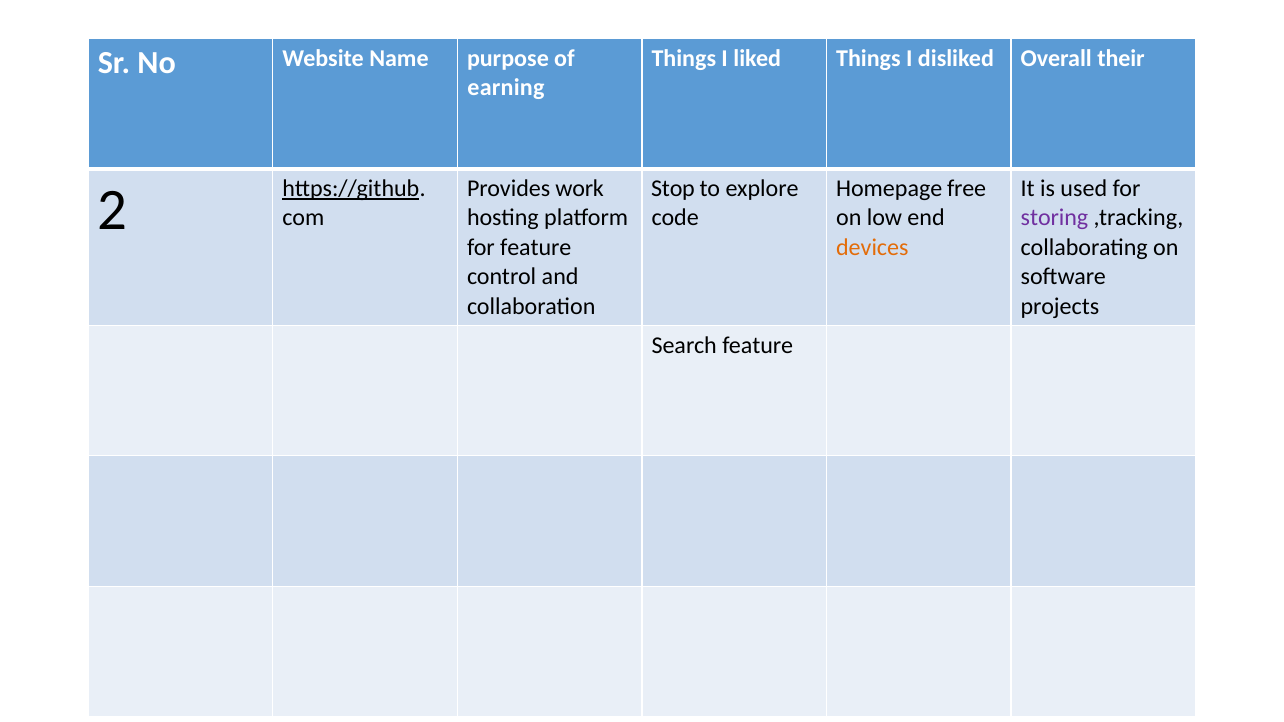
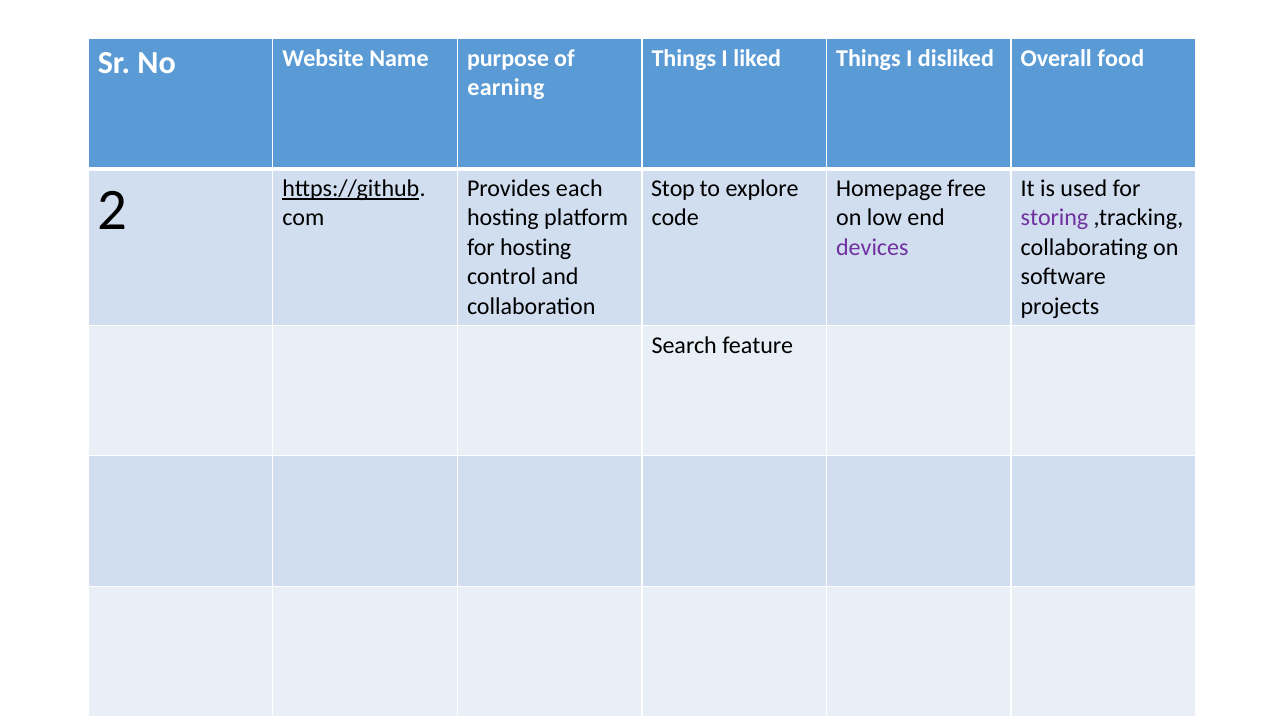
their: their -> food (1121, 58)
work: work -> each (579, 189)
for feature: feature -> hosting (536, 247)
devices colour: orange -> purple (872, 247)
